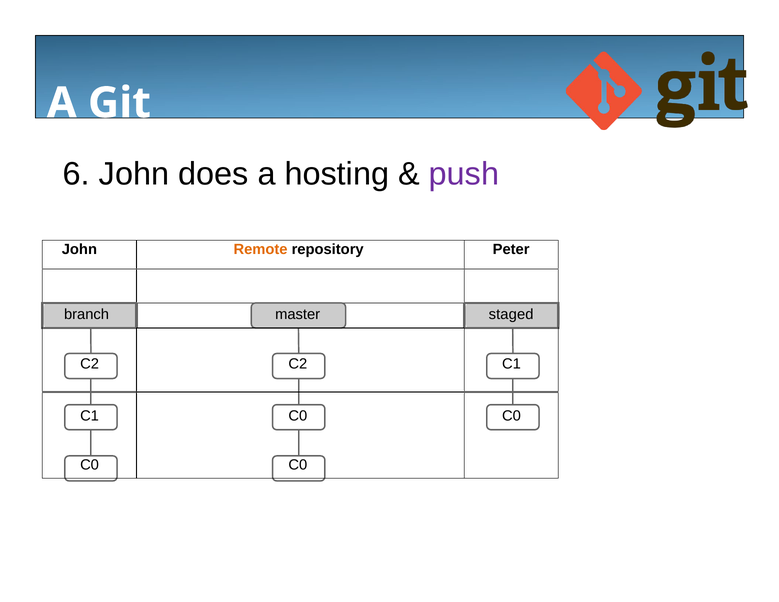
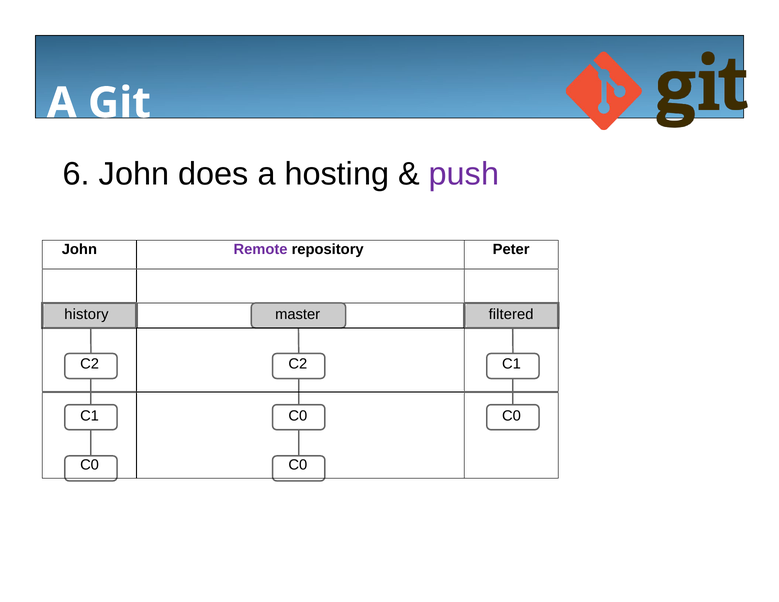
Remote colour: orange -> purple (261, 249)
branch: branch -> history (86, 314)
staged: staged -> filtered (511, 314)
